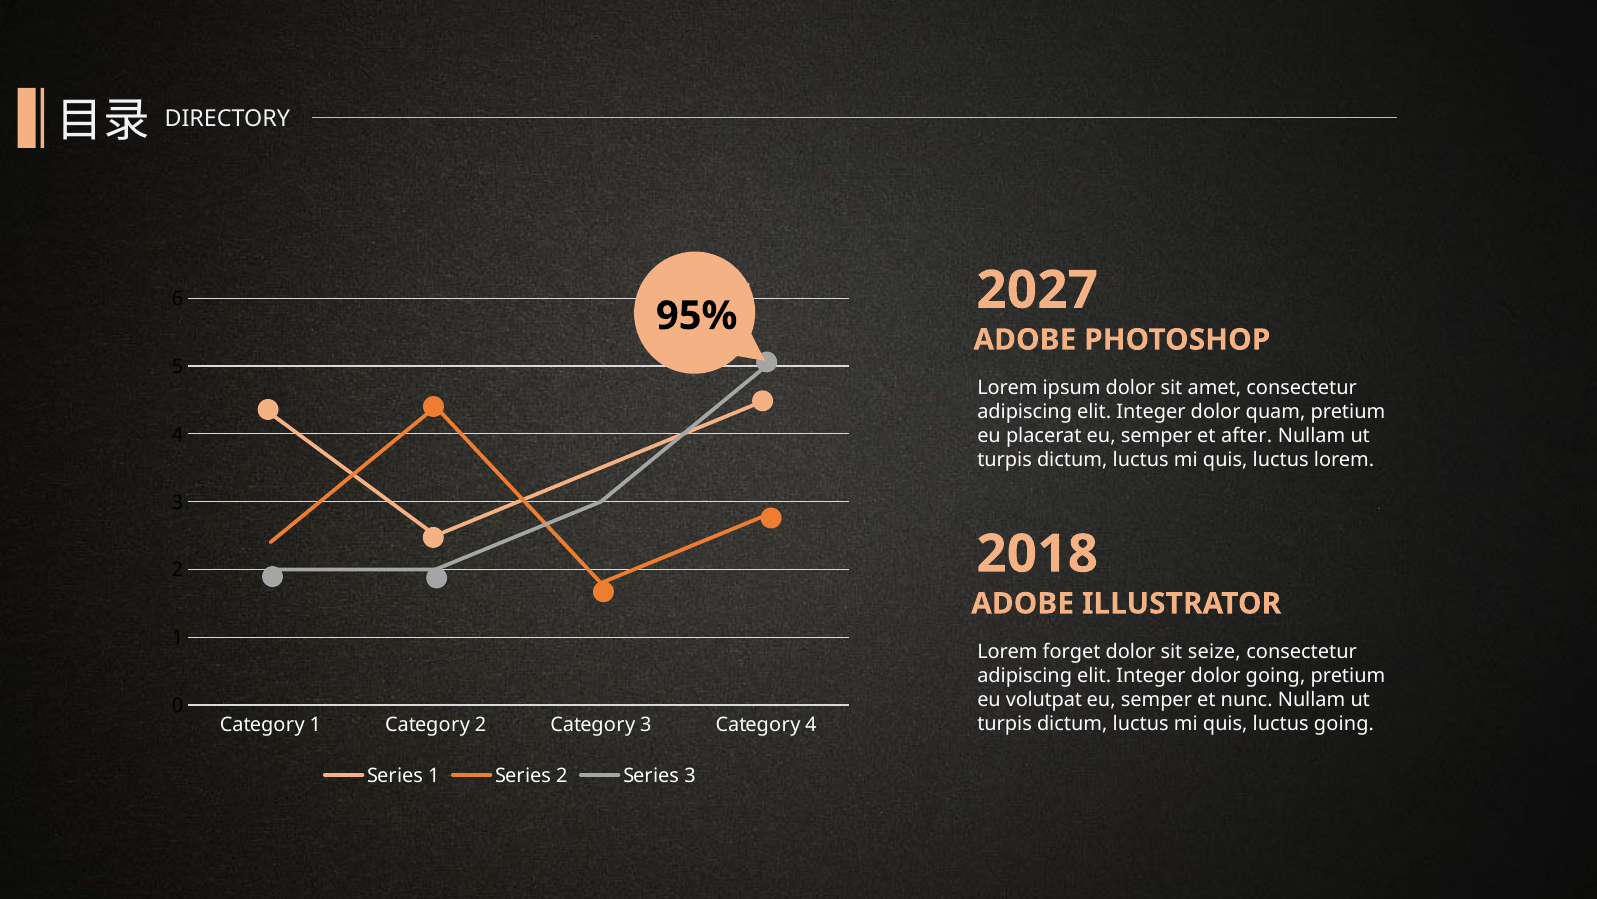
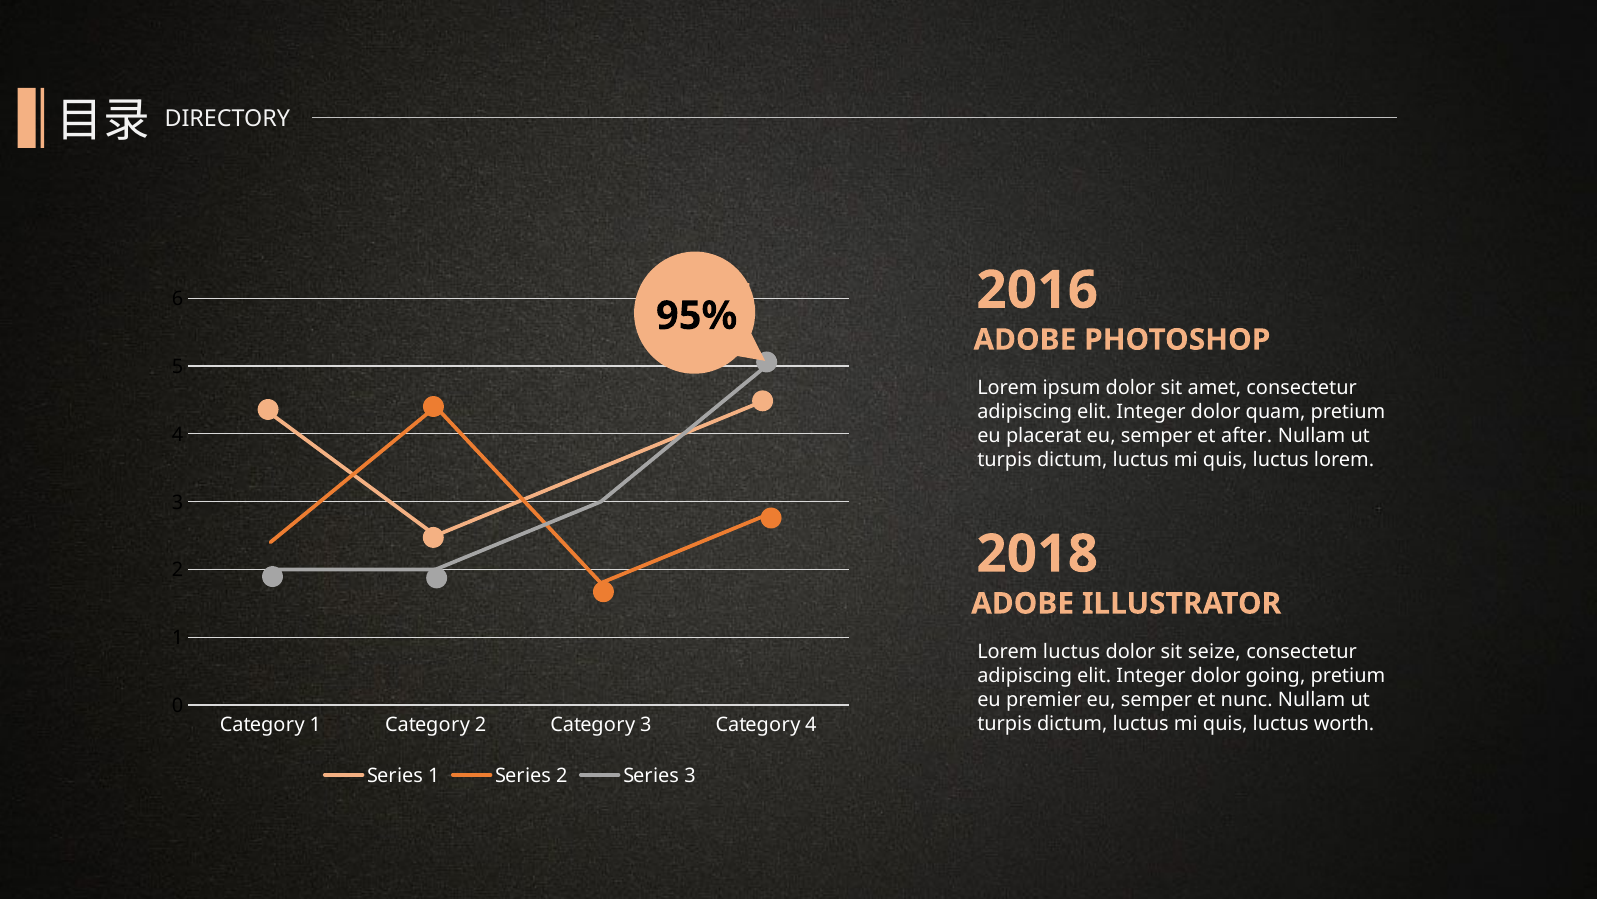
2027: 2027 -> 2016 (1037, 290)
Lorem forget: forget -> luctus (1072, 651)
volutpat: volutpat -> premier (1044, 699)
luctus going: going -> worth (1344, 723)
